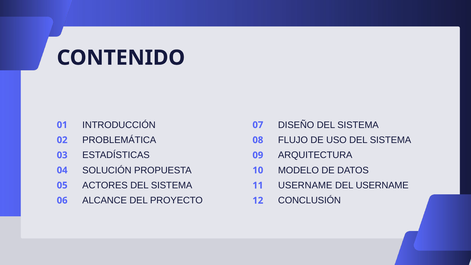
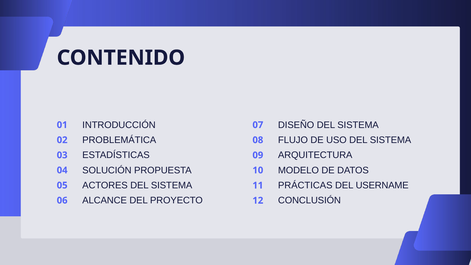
USERNAME: USERNAME -> PRÁCTICAS (305, 185)
